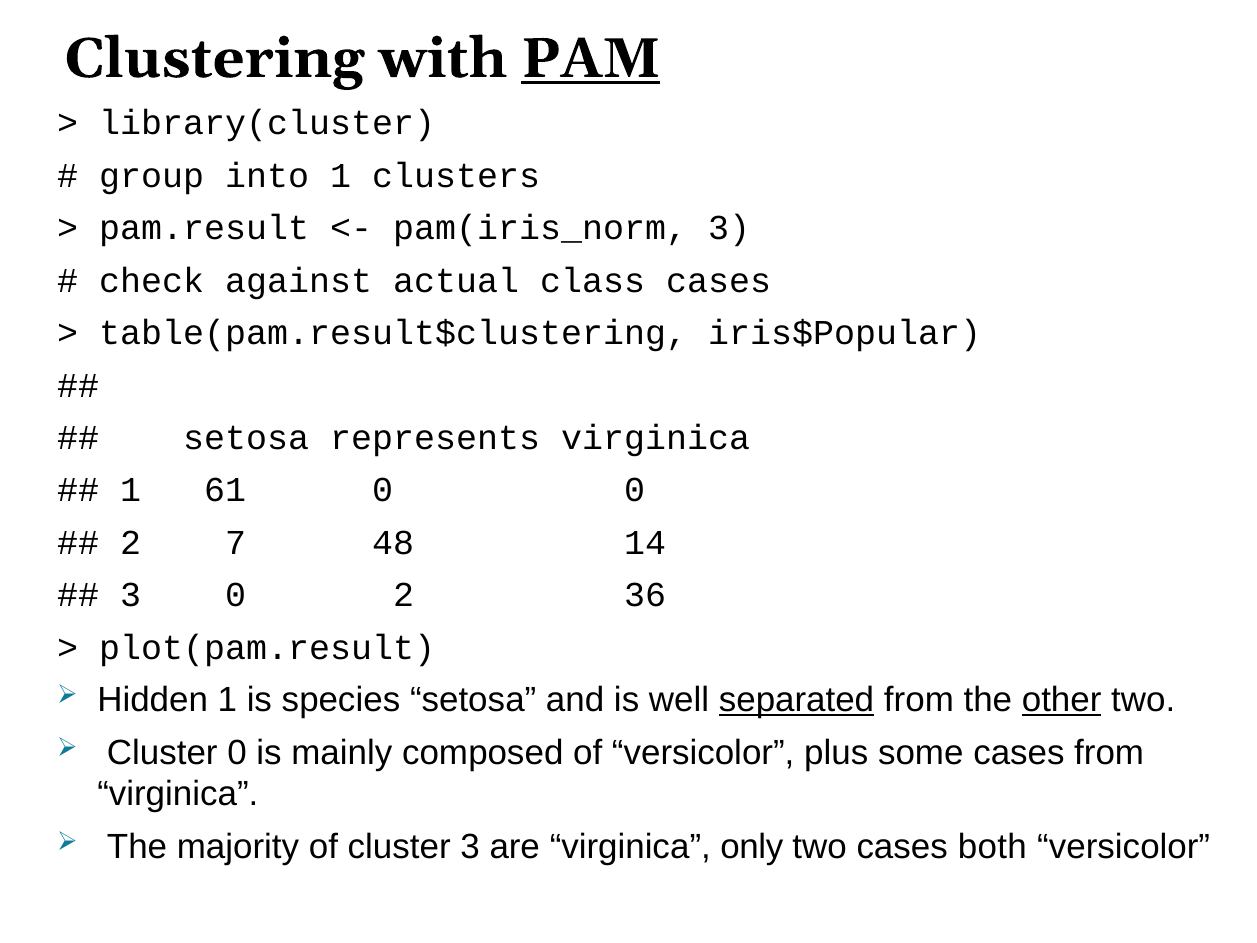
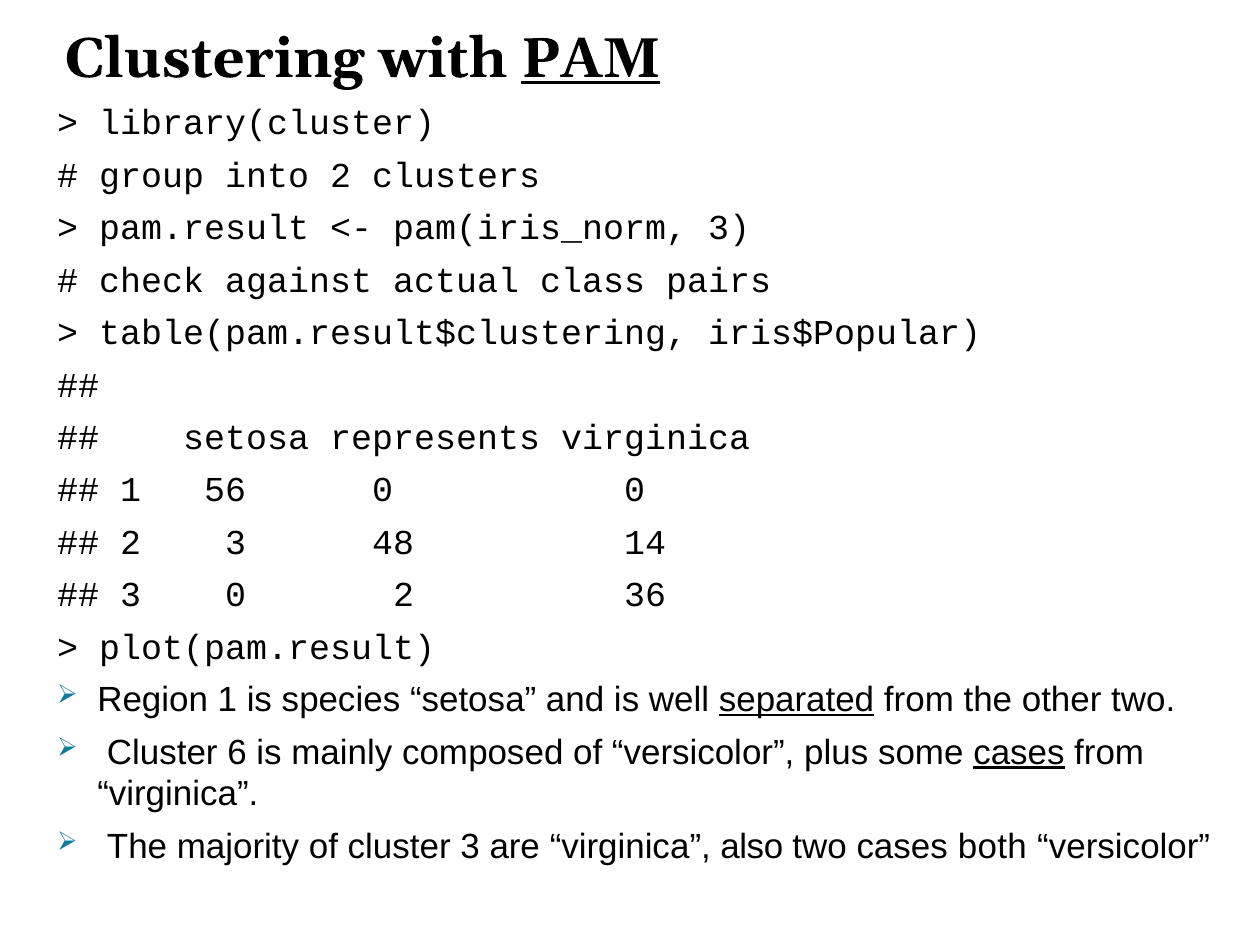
into 1: 1 -> 2 (341, 176)
class cases: cases -> pairs (719, 281)
61: 61 -> 56 (225, 490)
2 7: 7 -> 3 (236, 543)
Hidden: Hidden -> Region (153, 700)
other underline: present -> none (1062, 700)
Cluster 0: 0 -> 6 (237, 752)
cases underline: none -> present (1019, 752)
only: only -> also (752, 847)
